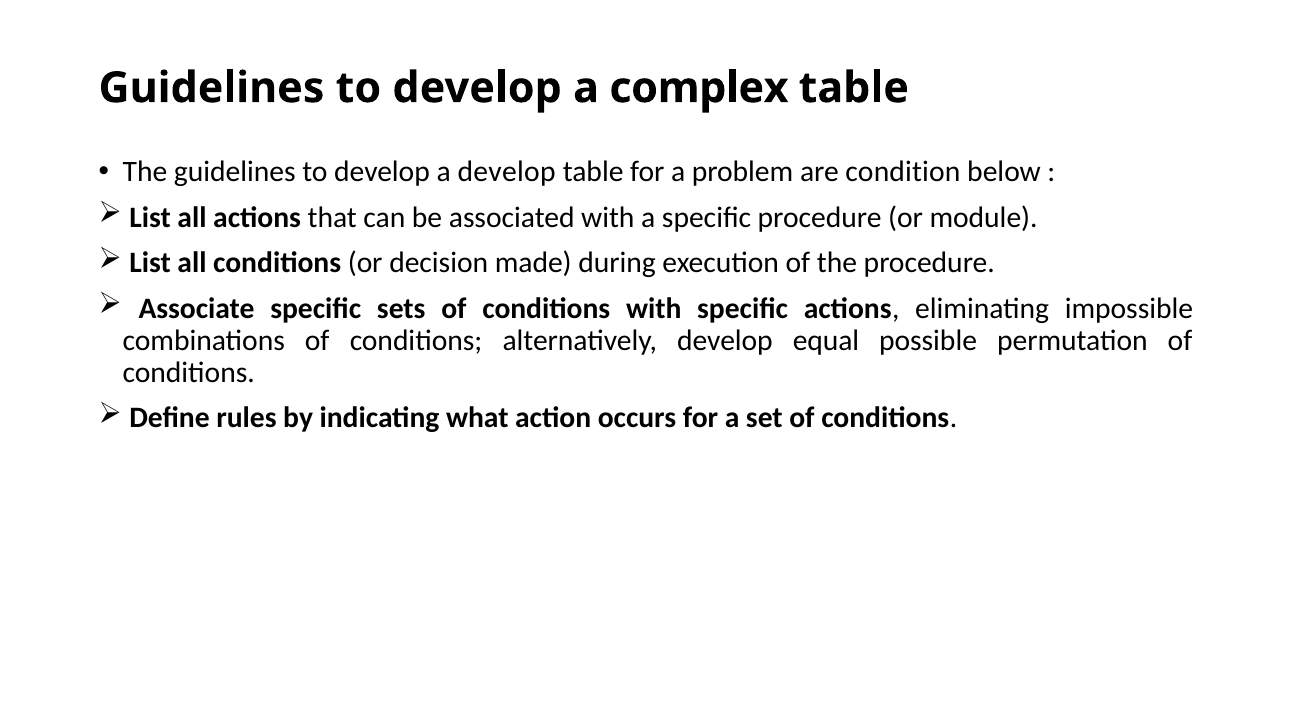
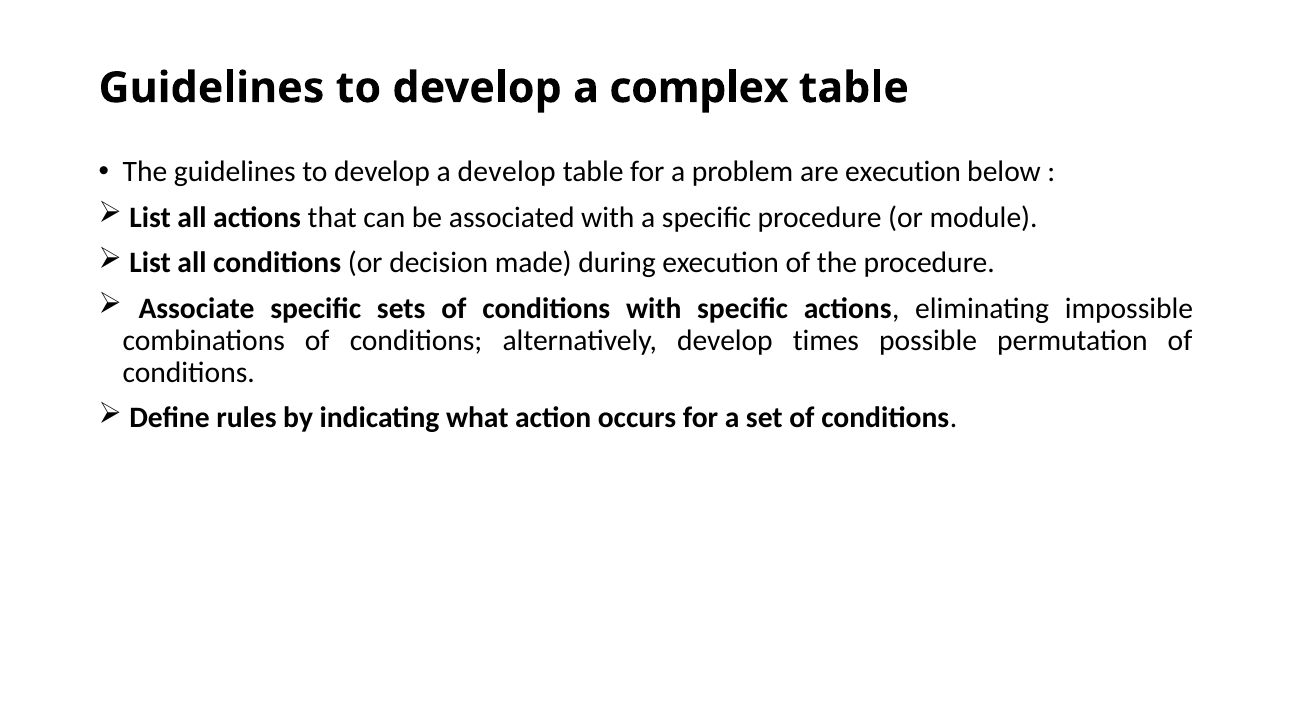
are condition: condition -> execution (903, 172)
equal: equal -> times (826, 340)
